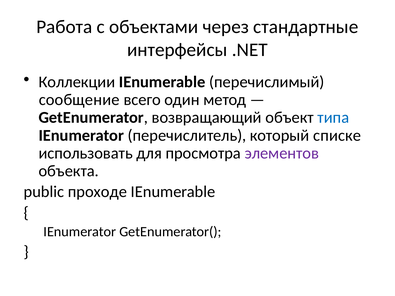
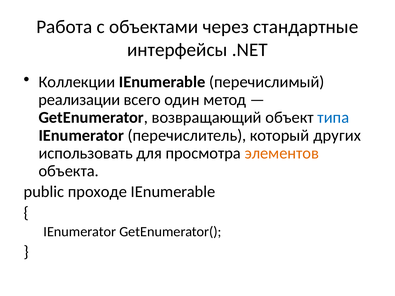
сообщение: сообщение -> реализации (79, 100)
списке: списке -> других (337, 135)
элементов colour: purple -> orange (282, 153)
